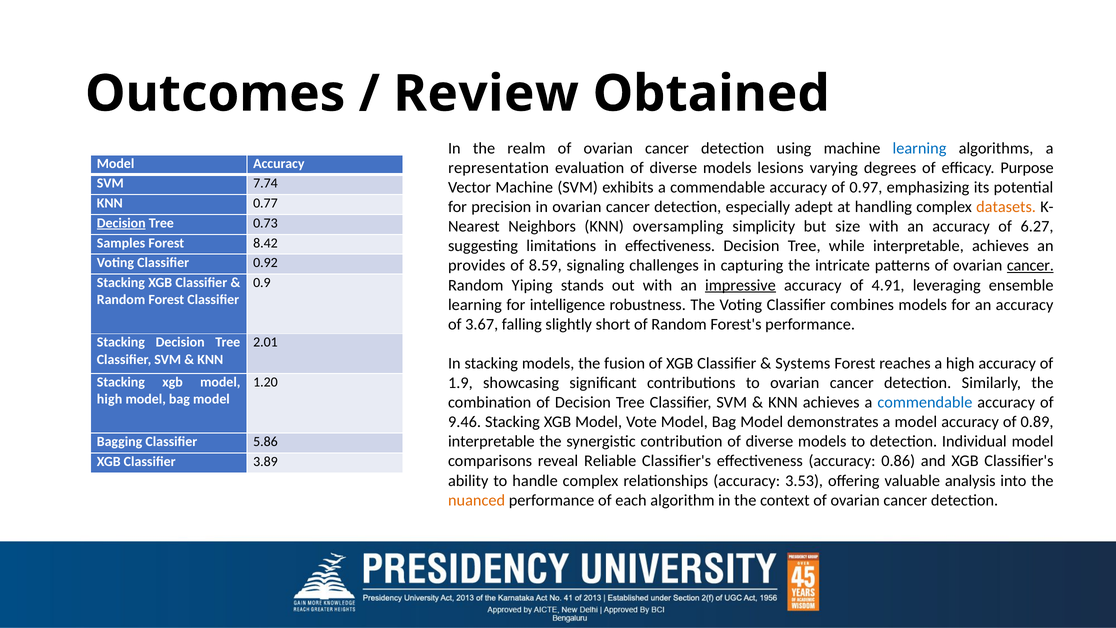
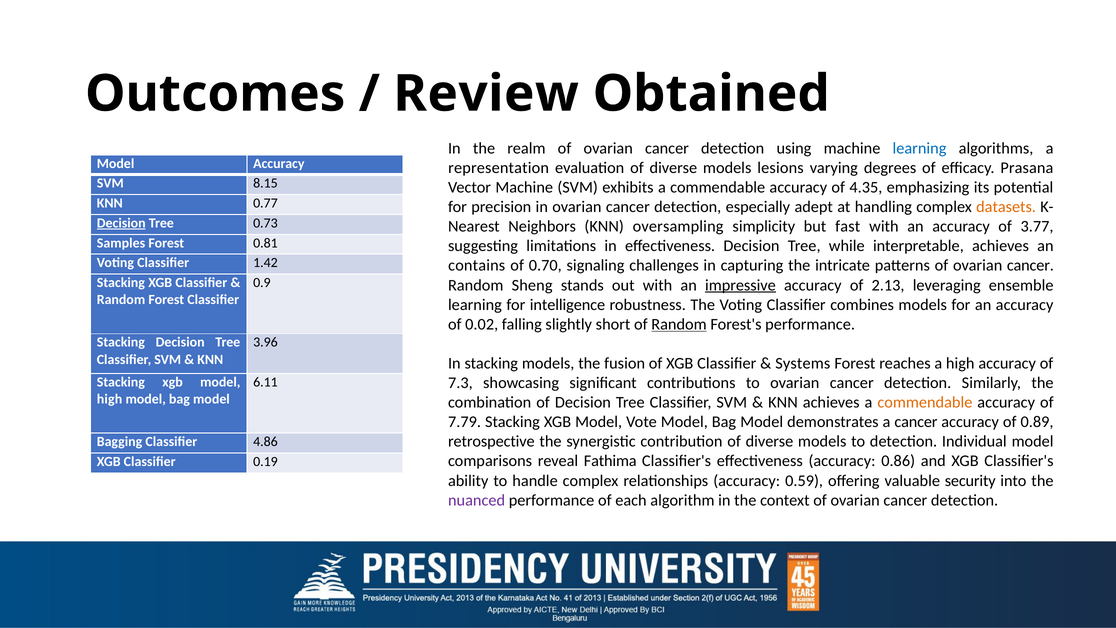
Purpose: Purpose -> Prasana (1027, 168)
7.74: 7.74 -> 8.15 (265, 183)
0.97: 0.97 -> 4.35 (866, 187)
size: size -> fast (848, 226)
6.27: 6.27 -> 3.77 (1037, 226)
8.42: 8.42 -> 0.81 (265, 243)
0.92: 0.92 -> 1.42 (265, 263)
provides: provides -> contains (477, 265)
8.59: 8.59 -> 0.70 (545, 265)
cancer underline: present -> none (1030, 265)
Yiping: Yiping -> Sheng (532, 285)
4.91: 4.91 -> 2.13 (888, 285)
3.67: 3.67 -> 0.02 (482, 324)
Random underline: none -> present (679, 324)
2.01: 2.01 -> 3.96 (265, 342)
1.9: 1.9 -> 7.3 (460, 383)
1.20: 1.20 -> 6.11 (265, 382)
commendable colour: blue -> orange (925, 402)
9.46: 9.46 -> 7.79 (465, 422)
a model: model -> cancer (916, 422)
interpretable: interpretable -> retrospective (491, 441)
5.86: 5.86 -> 4.86 (265, 442)
Reliable: Reliable -> Fathima (610, 461)
3.89: 3.89 -> 0.19 (265, 462)
3.53: 3.53 -> 0.59 (804, 480)
analysis: analysis -> security (970, 480)
nuanced colour: orange -> purple (477, 500)
